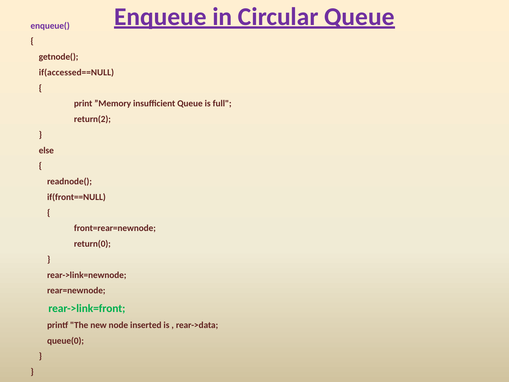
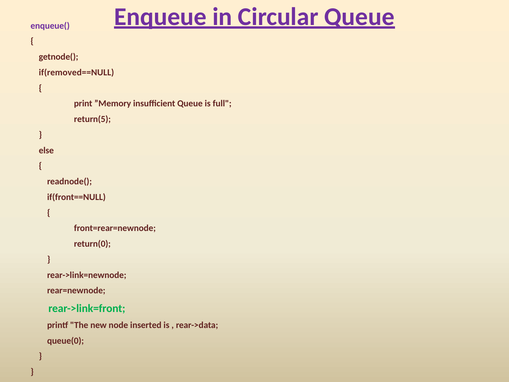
if(accessed==NULL: if(accessed==NULL -> if(removed==NULL (76, 72)
return(2: return(2 -> return(5 (92, 119)
